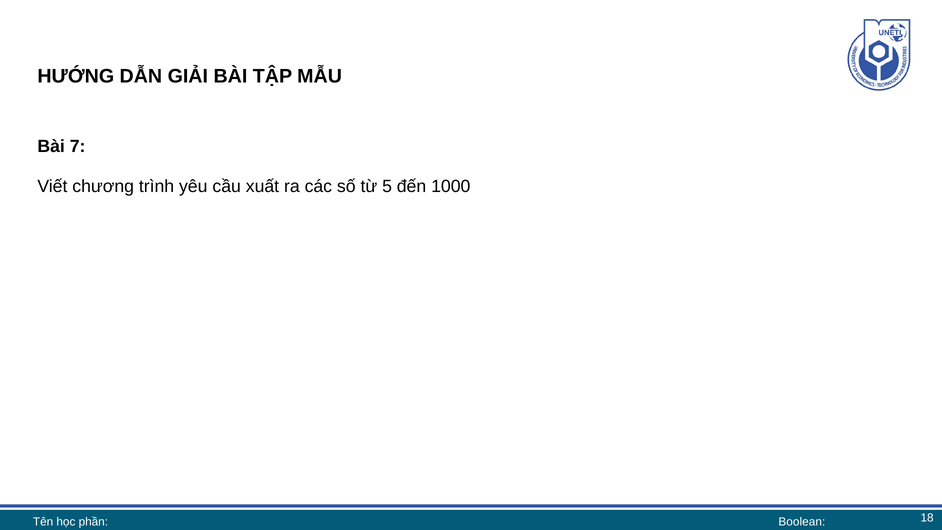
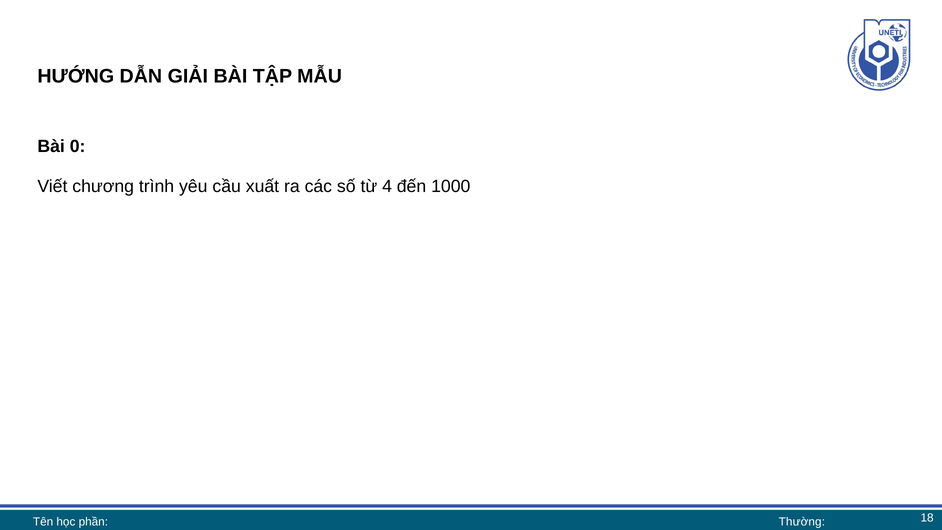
7: 7 -> 0 (78, 147)
5: 5 -> 4 (387, 186)
Boolean: Boolean -> Thường (802, 522)
